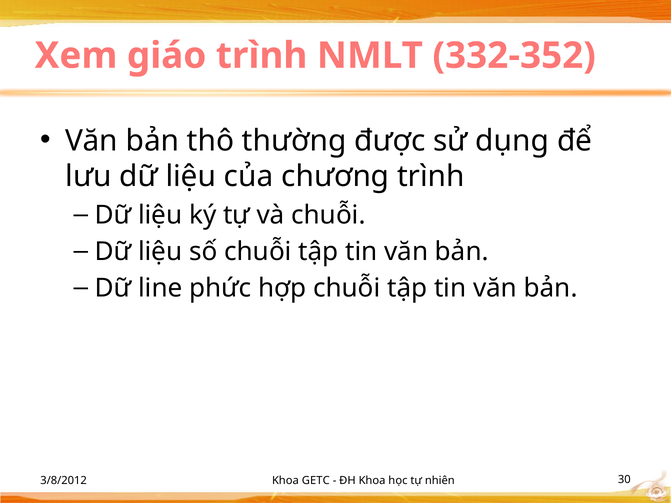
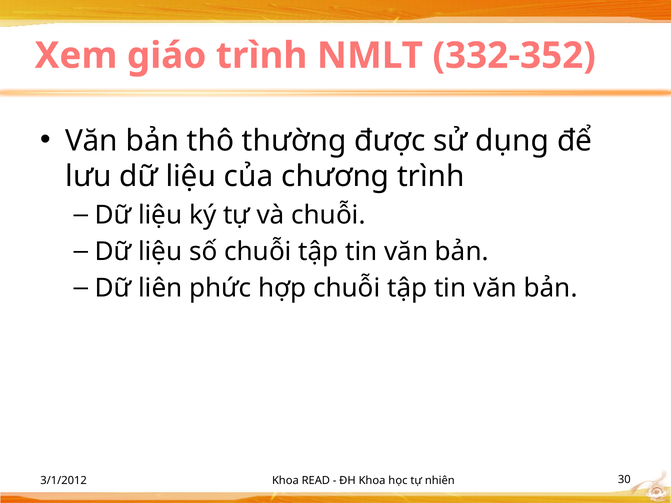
line: line -> liên (160, 288)
3/8/2012: 3/8/2012 -> 3/1/2012 (64, 481)
GETC: GETC -> READ (316, 481)
